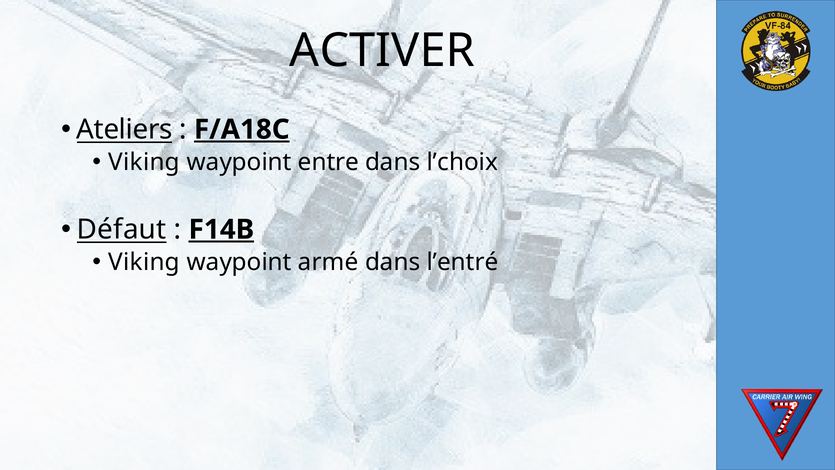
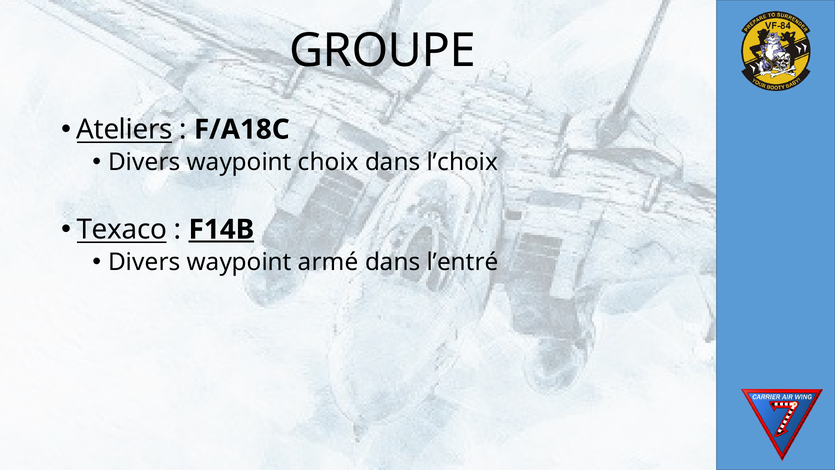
ACTIVER: ACTIVER -> GROUPE (383, 51)
F/A18C underline: present -> none (242, 129)
Viking: Viking -> Divers (144, 162)
entre: entre -> choix (328, 162)
Défaut: Défaut -> Texaco (122, 229)
Viking: Viking -> Divers (144, 262)
